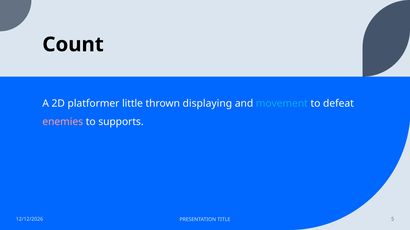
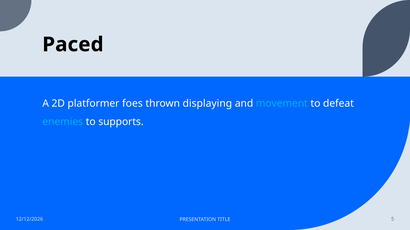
Count: Count -> Paced (73, 45)
little: little -> foes (132, 104)
enemies colour: pink -> light blue (63, 122)
